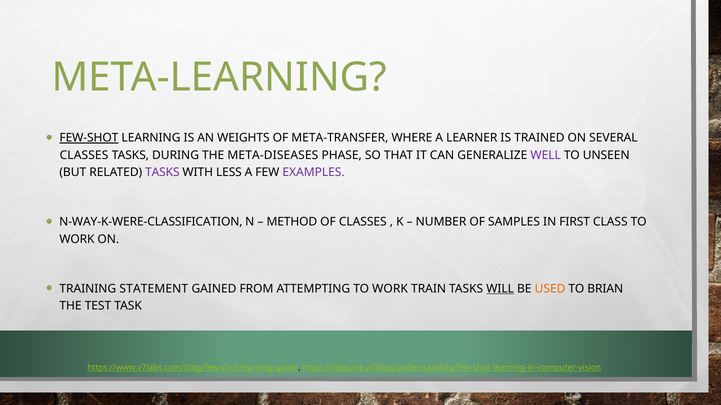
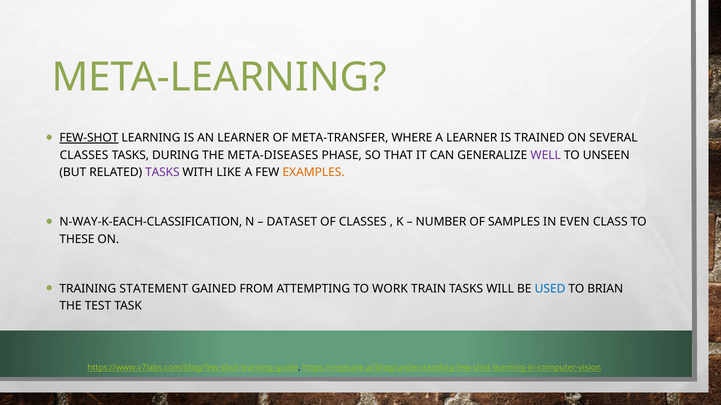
AN WEIGHTS: WEIGHTS -> LEARNER (243, 138)
LESS: LESS -> LIKE (229, 173)
EXAMPLES colour: purple -> orange (314, 173)
N-WAY-K-WERE-CLASSIFICATION: N-WAY-K-WERE-CLASSIFICATION -> N-WAY-K-EACH-CLASSIFICATION (151, 222)
METHOD: METHOD -> DATASET (292, 222)
FIRST: FIRST -> EVEN (575, 222)
WORK: WORK -> THESE (77, 239)
WILL underline: present -> none (500, 289)
USED colour: orange -> blue (550, 289)
